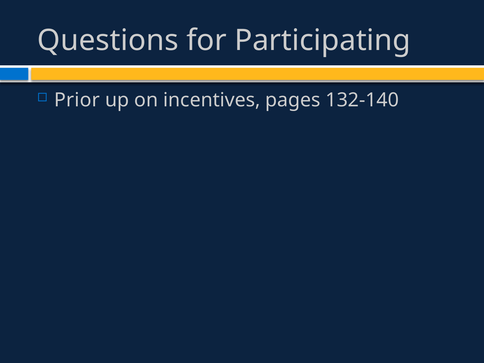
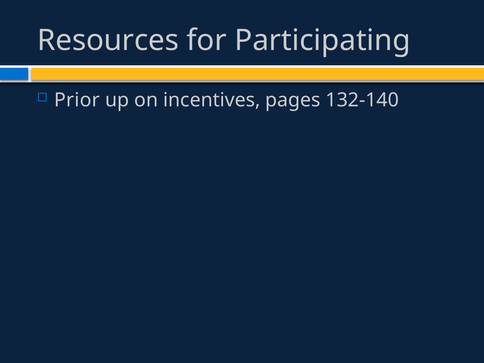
Questions: Questions -> Resources (108, 40)
